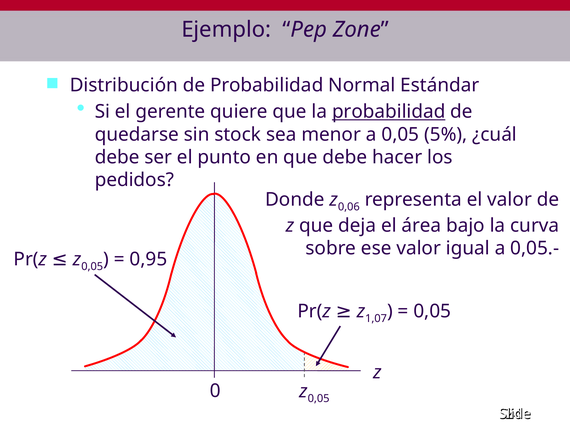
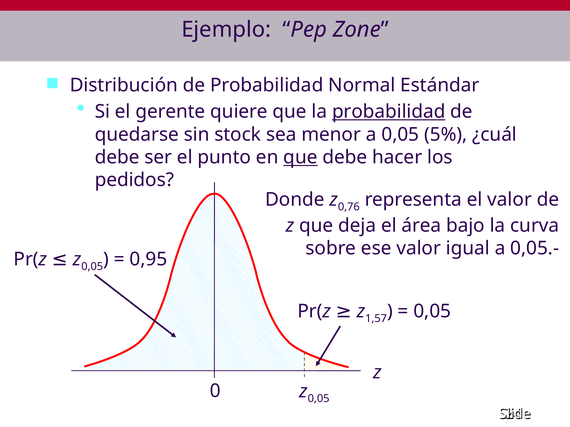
que underline: none -> present (300, 157)
0,06: 0,06 -> 0,76 (349, 207)
1,07: 1,07 -> 1,57 (376, 319)
